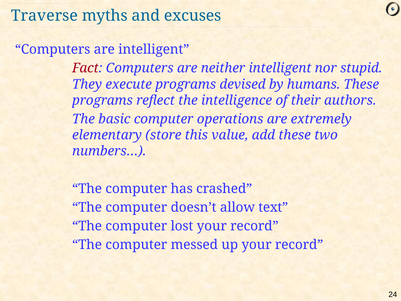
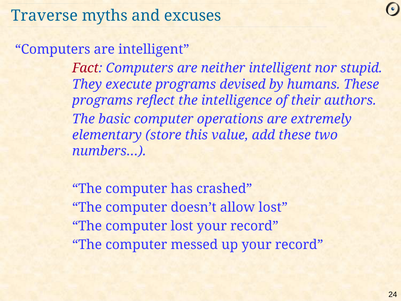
allow text: text -> lost (273, 207)
